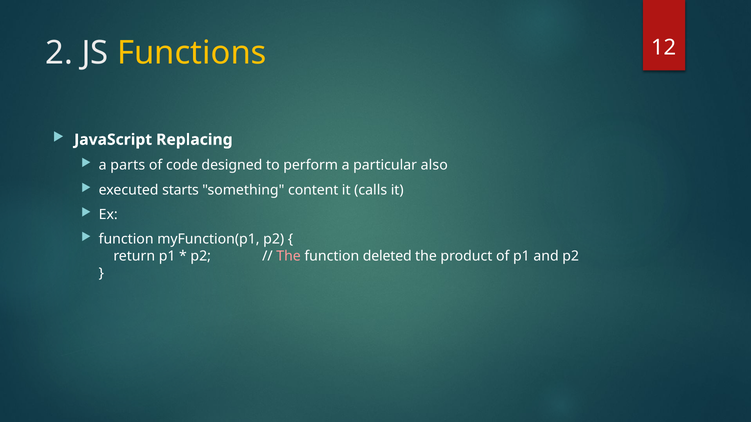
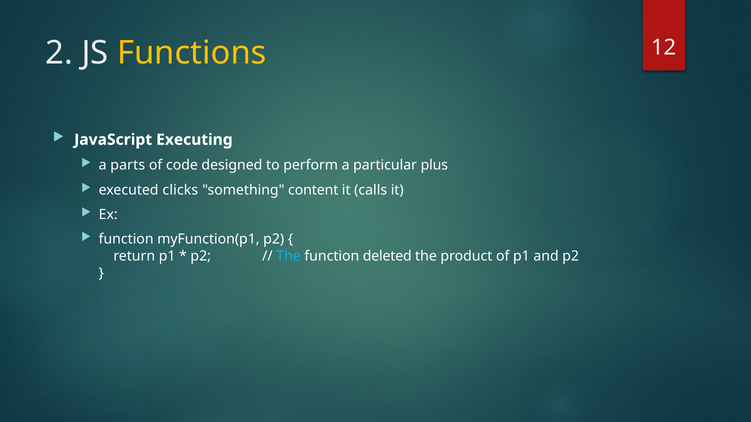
Replacing: Replacing -> Executing (194, 140)
also: also -> plus (434, 165)
starts: starts -> clicks (180, 190)
The colour: pink -> light blue (289, 256)
